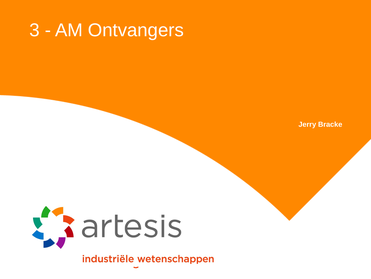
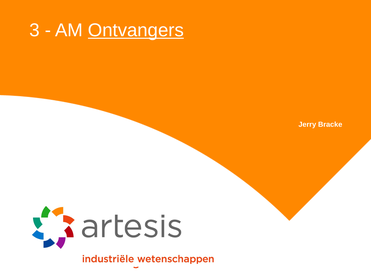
Ontvangers underline: none -> present (136, 30)
